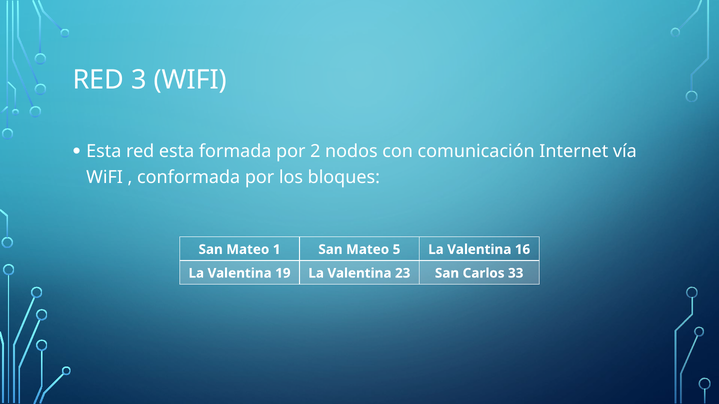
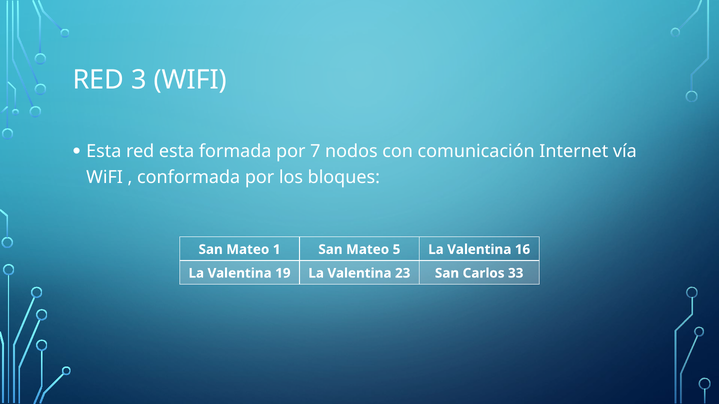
2: 2 -> 7 (315, 152)
